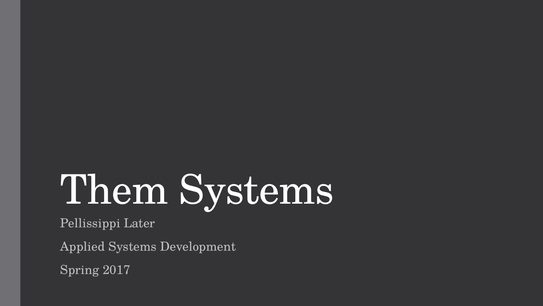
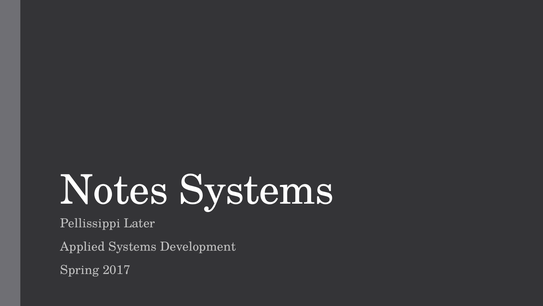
Them: Them -> Notes (114, 190)
